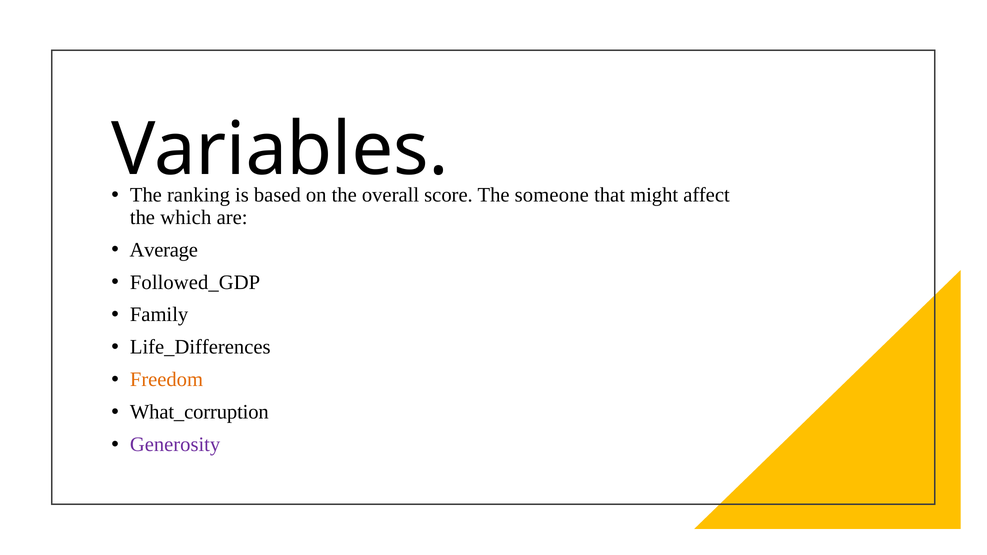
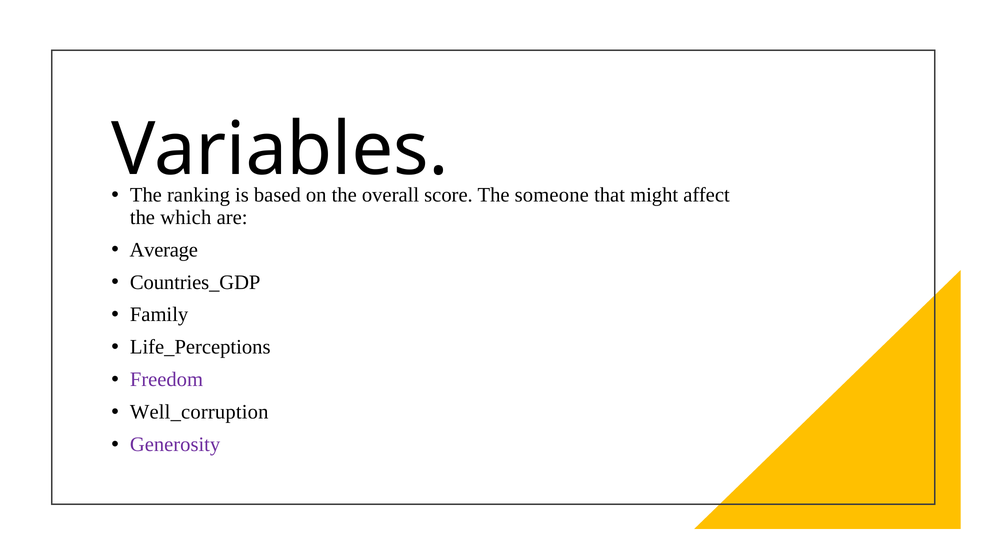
Followed_GDP: Followed_GDP -> Countries_GDP (195, 282)
Life_Differences: Life_Differences -> Life_Perceptions (200, 347)
Freedom colour: orange -> purple (166, 380)
What_corruption: What_corruption -> Well_corruption (199, 412)
